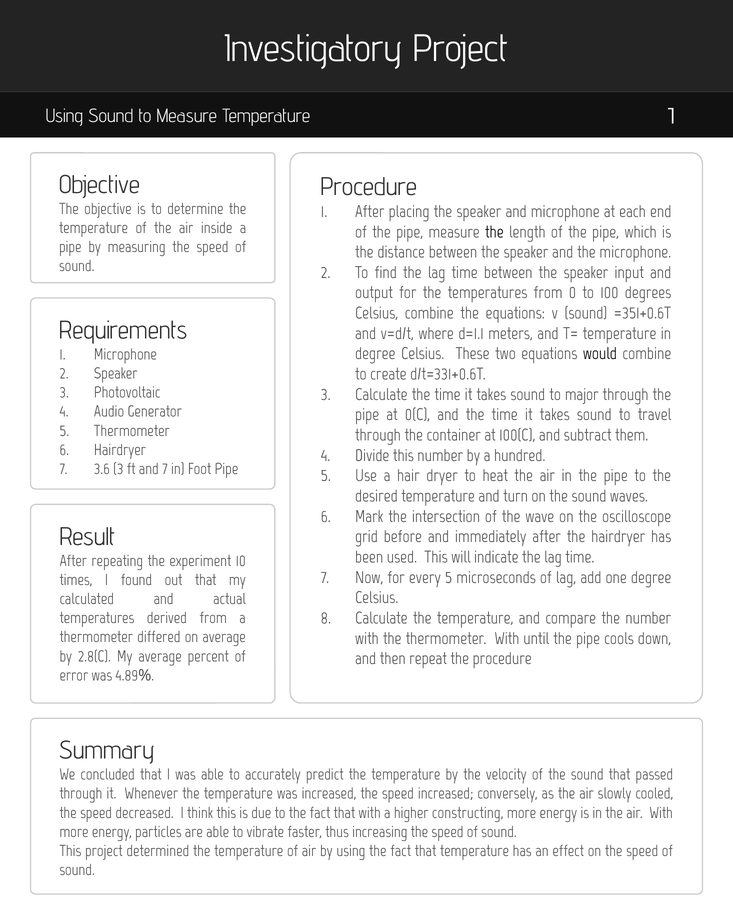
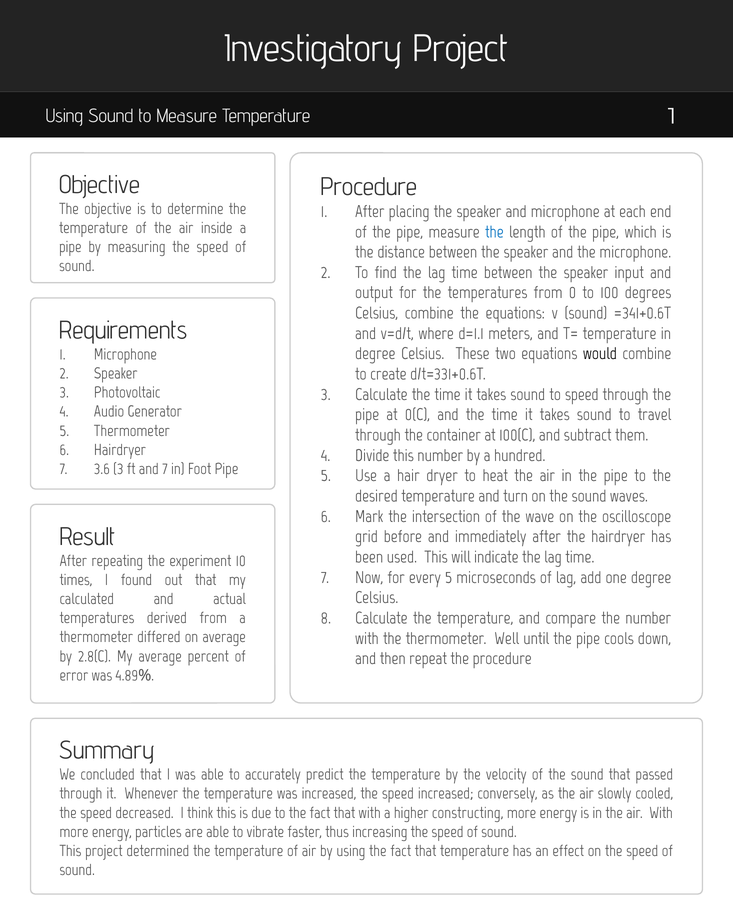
the colour: black -> blue (494, 232)
=351+0.6T: =351+0.6T -> =341+0.6T (642, 313)
to major: major -> speed (582, 394)
thermometer With: With -> Well (507, 638)
